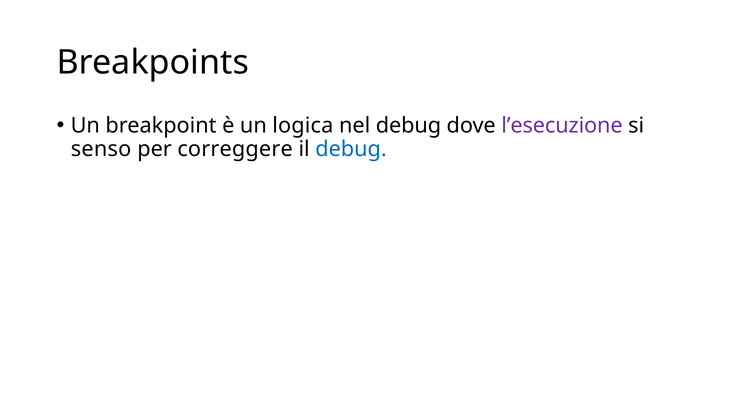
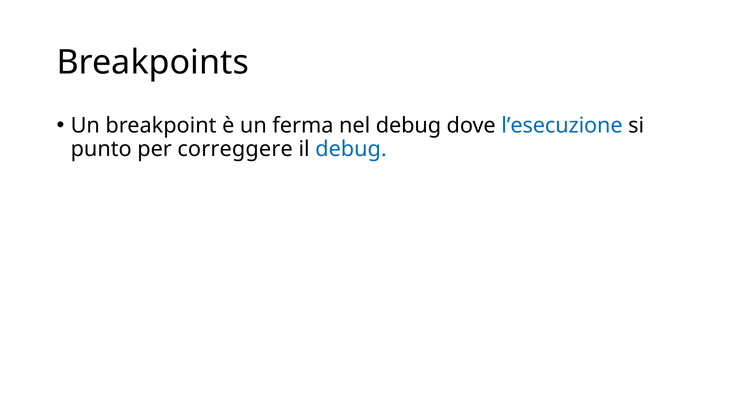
logica: logica -> ferma (303, 126)
l’esecuzione colour: purple -> blue (562, 126)
senso: senso -> punto (101, 149)
